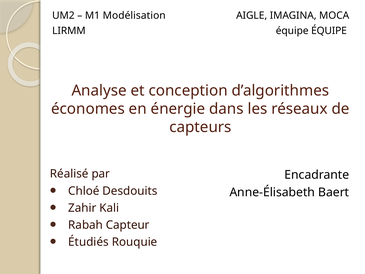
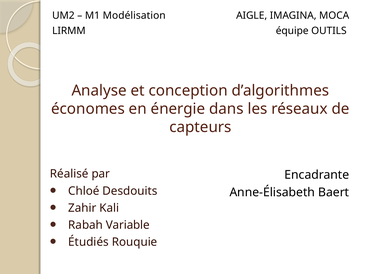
équipe ÉQUIPE: ÉQUIPE -> OUTILS (329, 31)
Capteur: Capteur -> Variable (128, 225)
